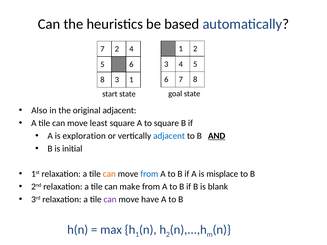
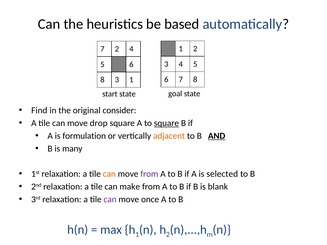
Also: Also -> Find (39, 111)
original adjacent: adjacent -> consider (119, 111)
least: least -> drop (99, 123)
square underline: none -> present (166, 123)
exploration: exploration -> formulation (84, 136)
adjacent colour: blue -> orange (169, 136)
initial: initial -> many (72, 149)
from colour: blue -> purple (149, 174)
misplace: misplace -> selected (222, 174)
have: have -> once (150, 200)
